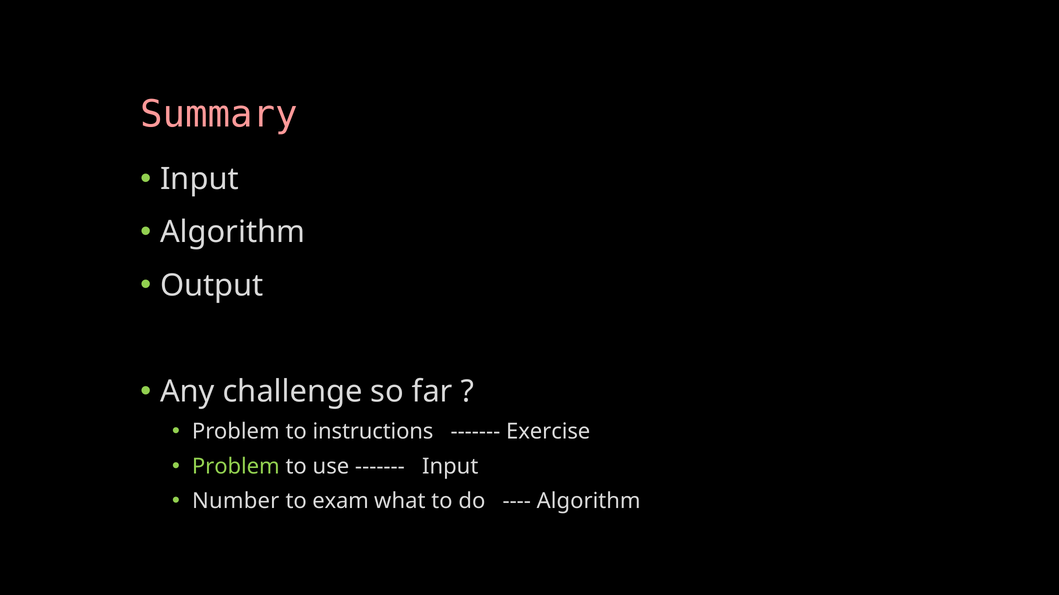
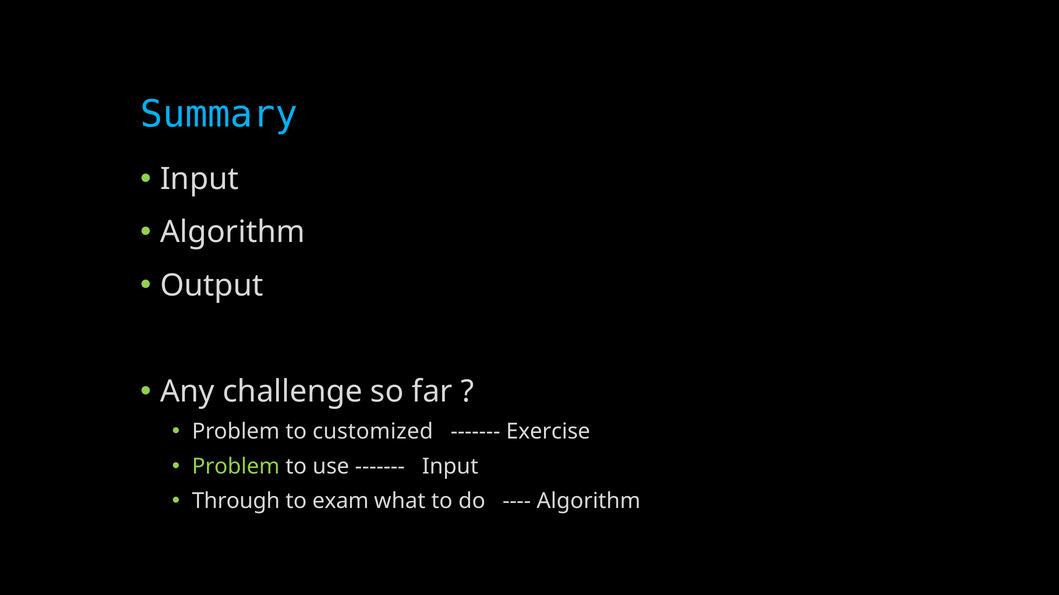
Summary colour: pink -> light blue (219, 115)
instructions: instructions -> customized (373, 432)
Number: Number -> Through (236, 502)
